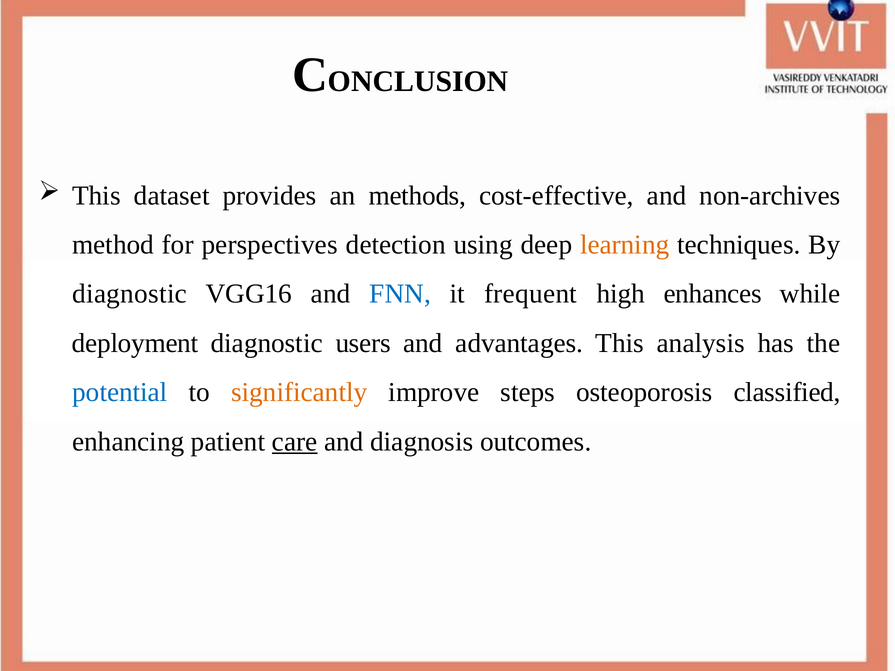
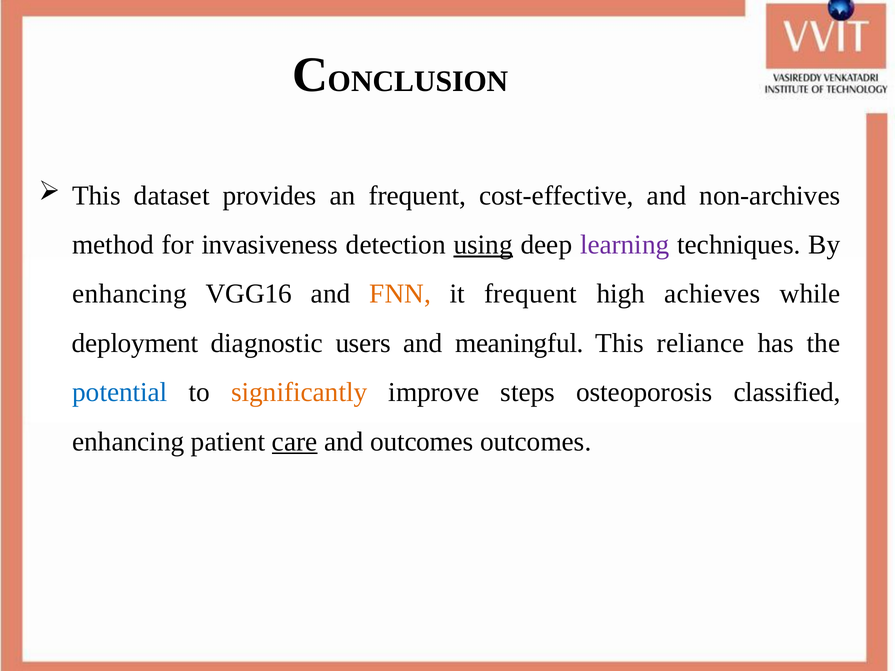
an methods: methods -> frequent (417, 196)
perspectives: perspectives -> invasiveness (270, 245)
using underline: none -> present (483, 245)
learning colour: orange -> purple (625, 245)
diagnostic: diagnostic -> enhancing (130, 294)
FNN colour: blue -> orange (400, 294)
enhances: enhances -> achieves (712, 294)
advantages: advantages -> meaningful (519, 343)
analysis: analysis -> reliance (701, 343)
and diagnosis: diagnosis -> outcomes (422, 442)
